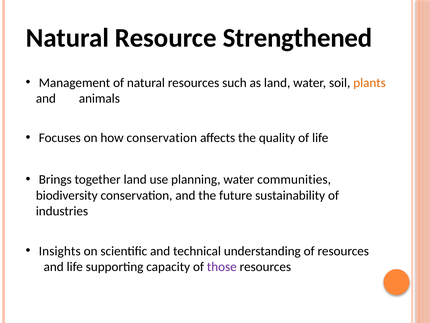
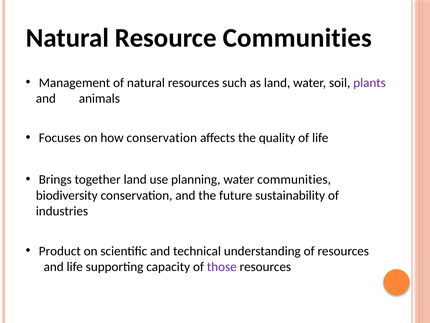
Resource Strengthened: Strengthened -> Communities (297, 38)
plants colour: orange -> purple (370, 83)
Insights: Insights -> Product (60, 251)
